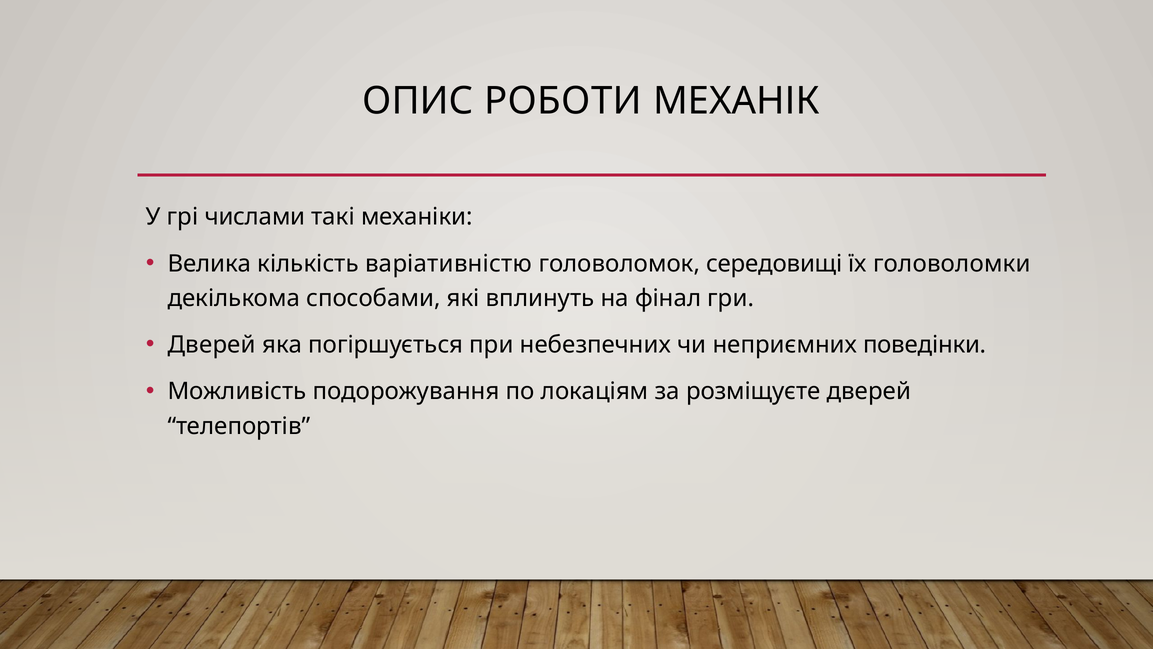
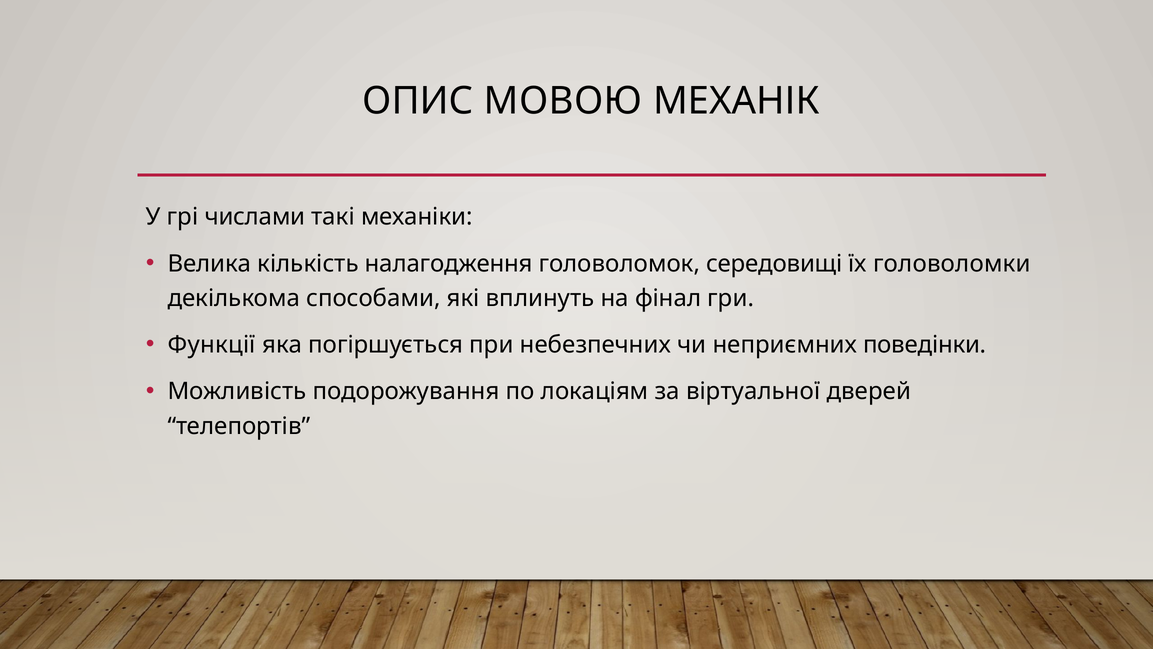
РОБОТИ: РОБОТИ -> МОВОЮ (563, 101)
варіативністю: варіативністю -> налагодження (449, 263)
Дверей: Дверей -> Функції (212, 345)
розміщуєте: розміщуєте -> віртуальної (753, 391)
